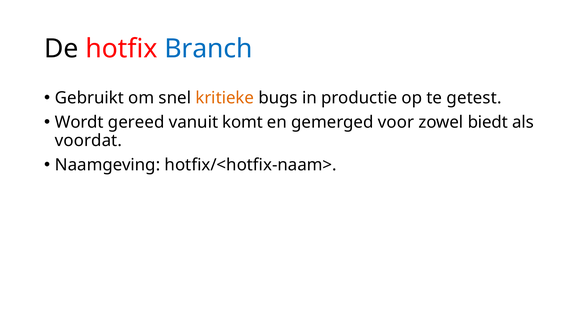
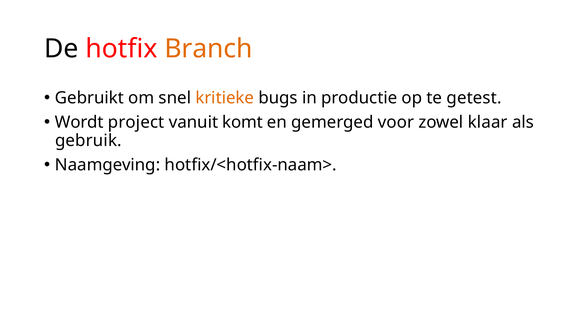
Branch colour: blue -> orange (208, 49)
gereed: gereed -> project (136, 122)
biedt: biedt -> klaar (488, 122)
voordat: voordat -> gebruik (88, 140)
